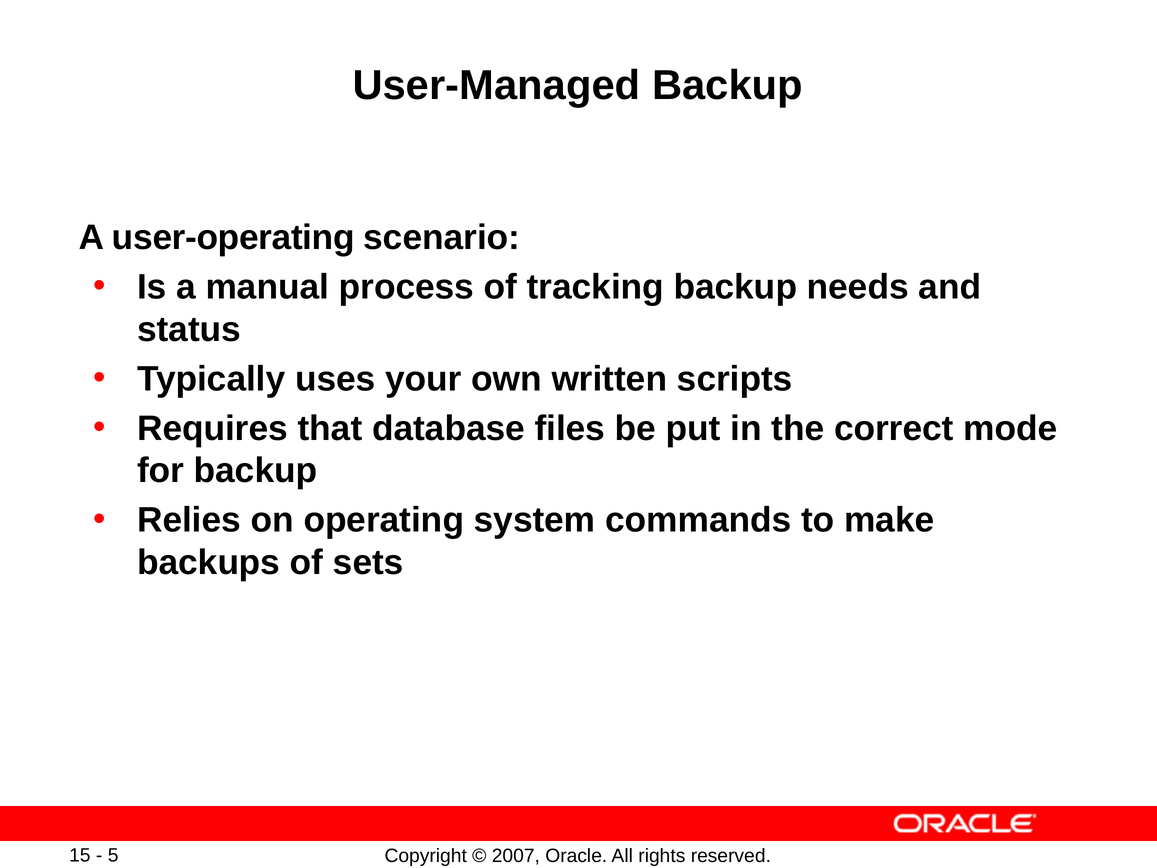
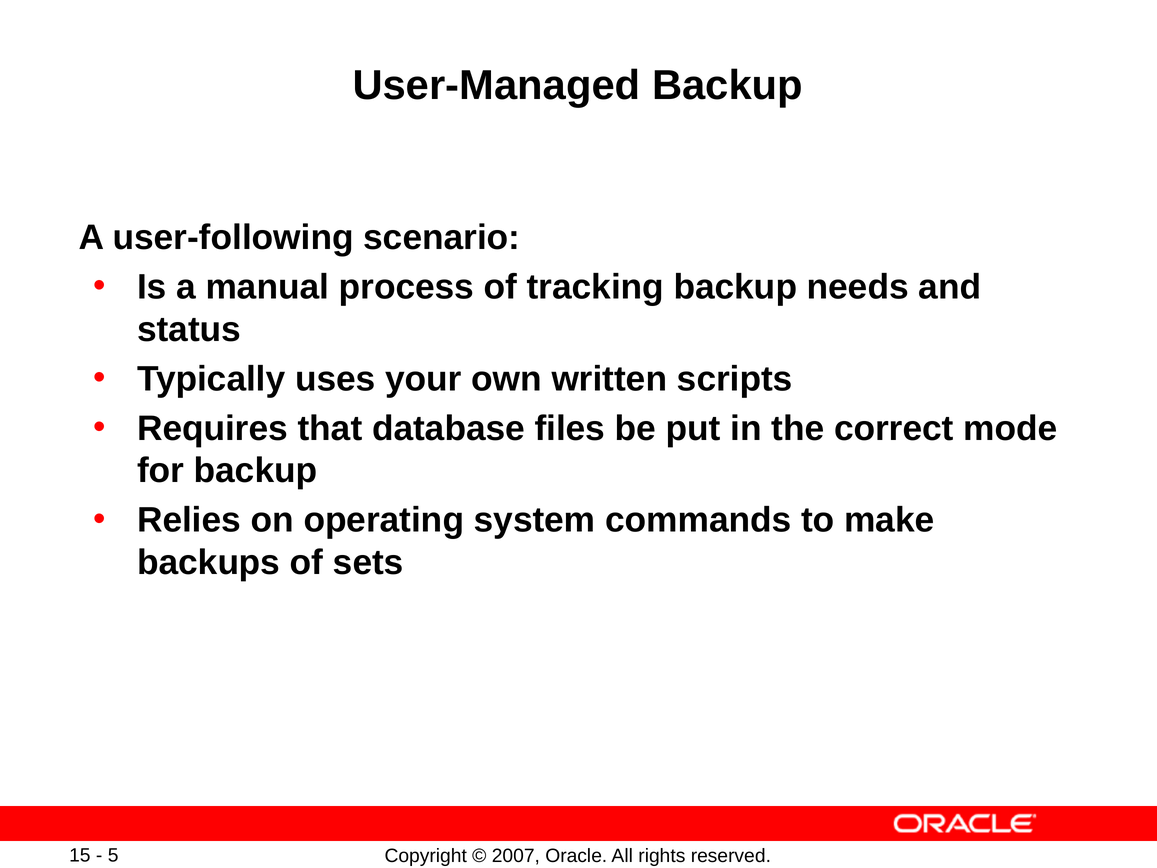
user-operating: user-operating -> user-following (233, 237)
